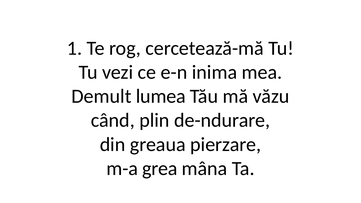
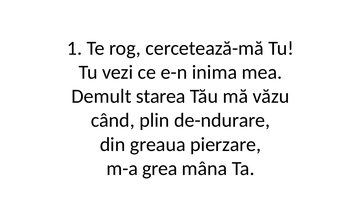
lumea: lumea -> starea (161, 96)
